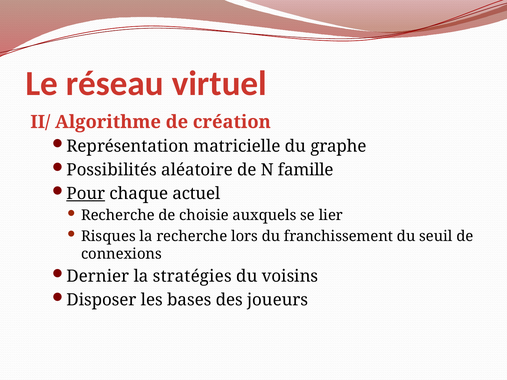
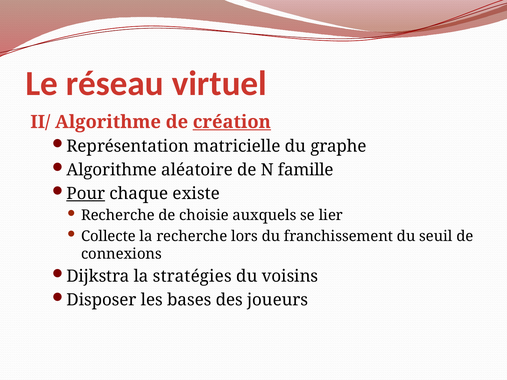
création underline: none -> present (232, 122)
Possibilités: Possibilités -> Algorithme (112, 170)
actuel: actuel -> existe (196, 194)
Risques: Risques -> Collecte (108, 236)
Dernier: Dernier -> Dijkstra (98, 277)
